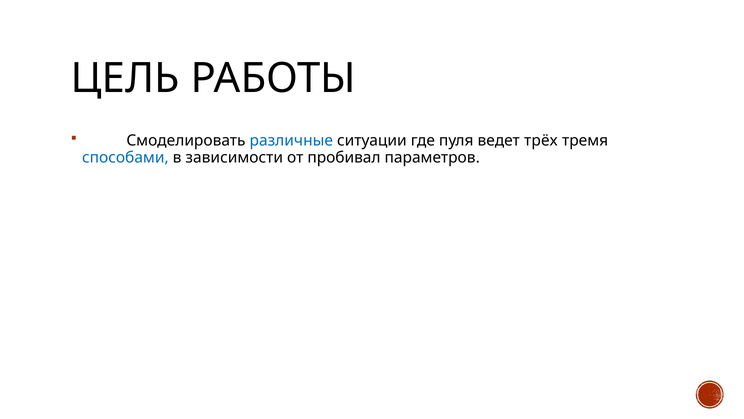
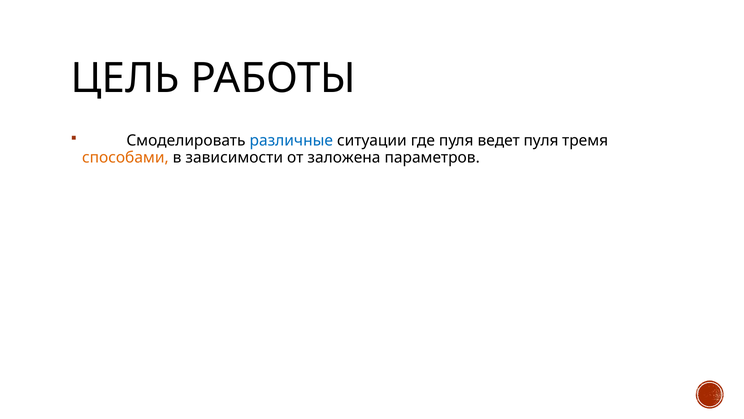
ведет трёх: трёх -> пуля (541, 141)
способами colour: blue -> orange (125, 157)
пробивал: пробивал -> заложена (344, 157)
